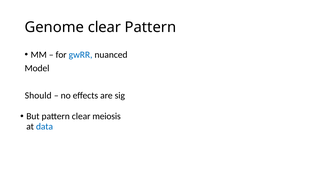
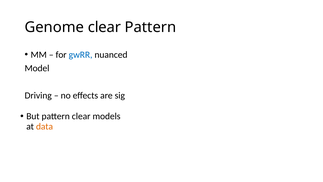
Should: Should -> Driving (38, 95)
meiosis: meiosis -> models (107, 116)
data colour: blue -> orange (44, 126)
